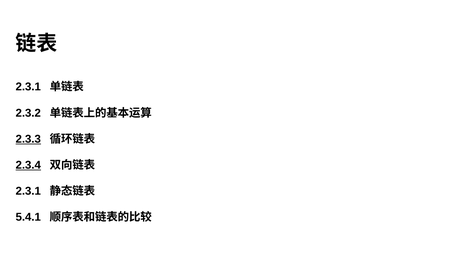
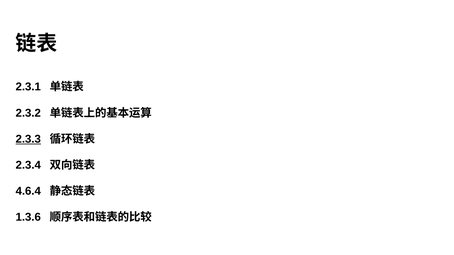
2.3.4 underline: present -> none (28, 165)
2.3.1: 2.3.1 -> 4.6.4 (28, 191)
5.4.1: 5.4.1 -> 1.3.6 (28, 218)
